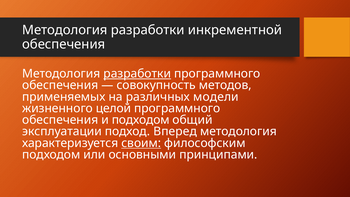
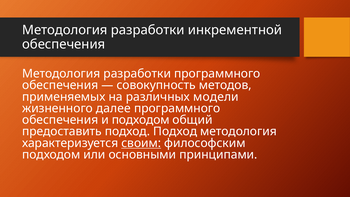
разработки underline: present -> none (137, 74)
целой: целой -> далее (113, 108)
эксплуатации: эксплуатации -> предоставить (62, 131)
подход Вперед: Вперед -> Подход (175, 131)
